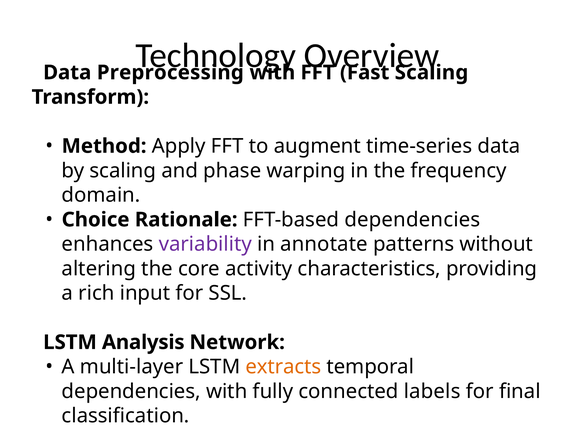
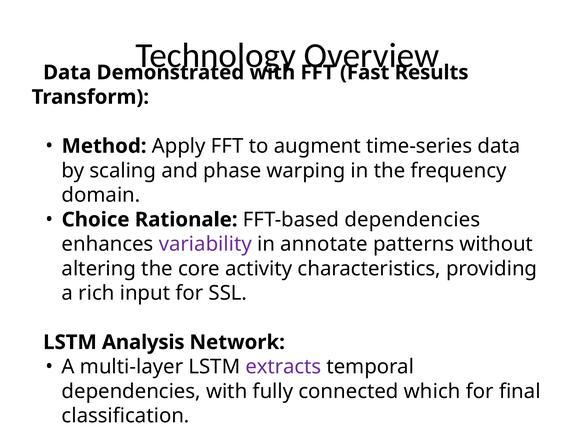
Preprocessing: Preprocessing -> Demonstrated (170, 73)
Scaling: Scaling -> Results (432, 73)
extracts colour: orange -> purple (283, 367)
labels: labels -> which (432, 392)
